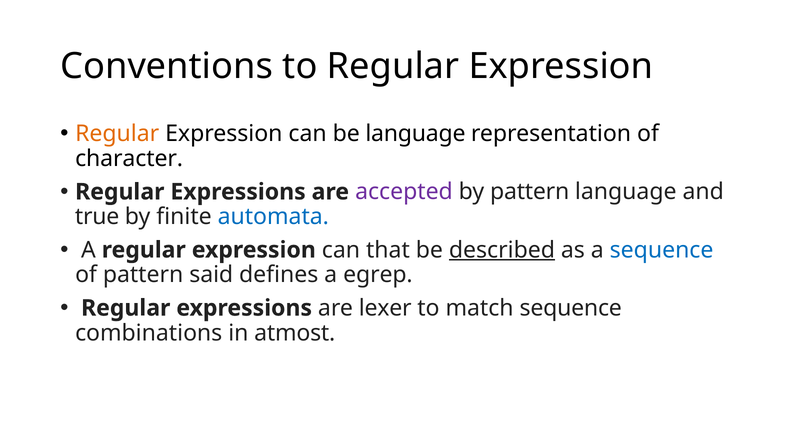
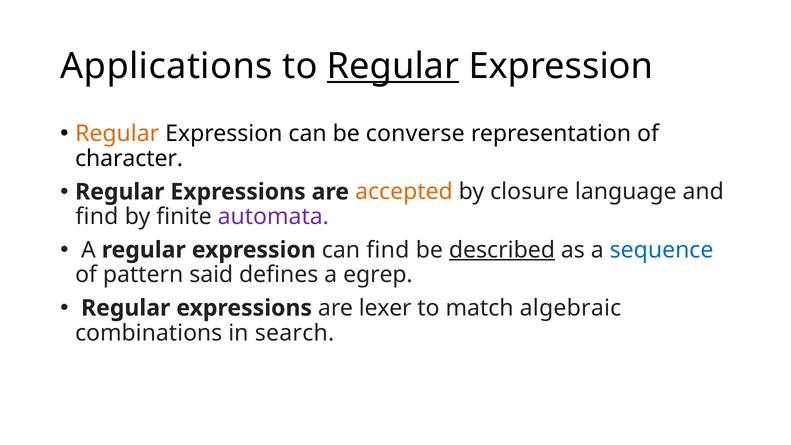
Conventions: Conventions -> Applications (166, 66)
Regular underline: none -> present (393, 66)
be language: language -> converse (415, 134)
accepted colour: purple -> orange (404, 192)
by pattern: pattern -> closure (530, 192)
true: true -> find (97, 217)
automata colour: blue -> purple (273, 217)
can that: that -> find (388, 250)
match sequence: sequence -> algebraic (570, 308)
atmost: atmost -> search (295, 333)
